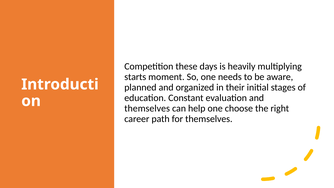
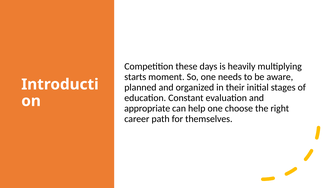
themselves: themselves -> appropriate (147, 108)
